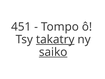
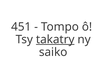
saiko underline: present -> none (53, 52)
